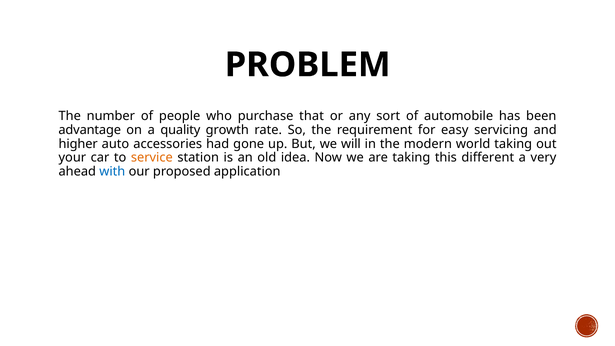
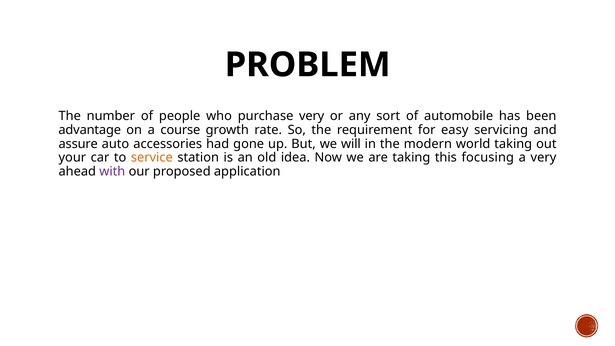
purchase that: that -> very (312, 116)
quality: quality -> course (180, 130)
higher: higher -> assure (78, 144)
different: different -> focusing (488, 158)
with colour: blue -> purple (112, 172)
